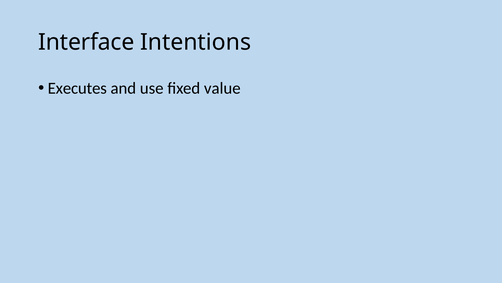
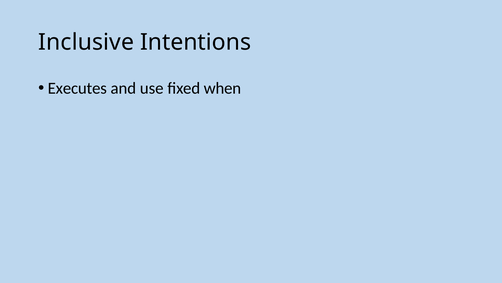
Interface: Interface -> Inclusive (86, 42)
value: value -> when (222, 88)
